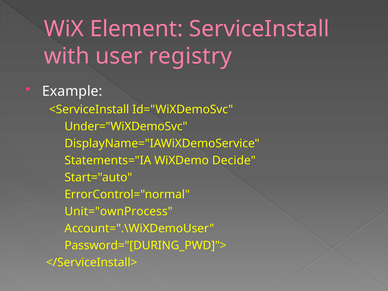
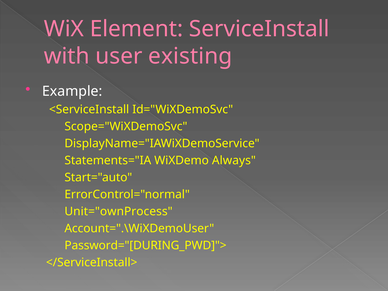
registry: registry -> existing (190, 56)
Under="WiXDemoSvc: Under="WiXDemoSvc -> Scope="WiXDemoSvc (126, 126)
Decide: Decide -> Always (234, 160)
